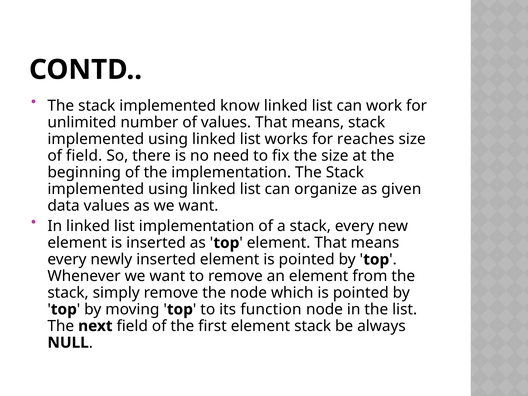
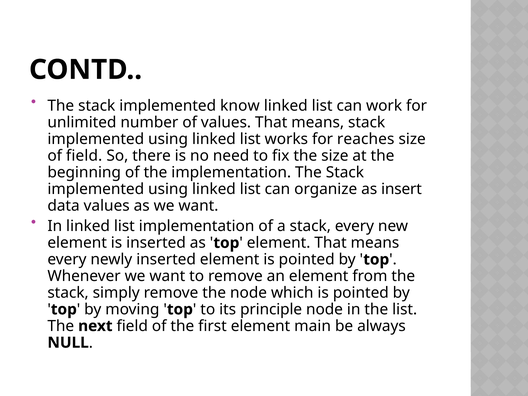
given: given -> insert (401, 189)
function: function -> principle (271, 309)
element stack: stack -> main (313, 326)
